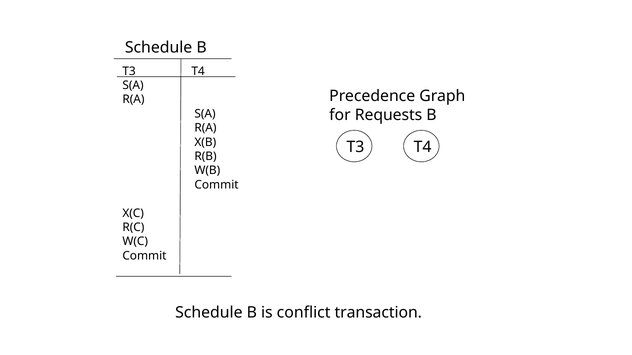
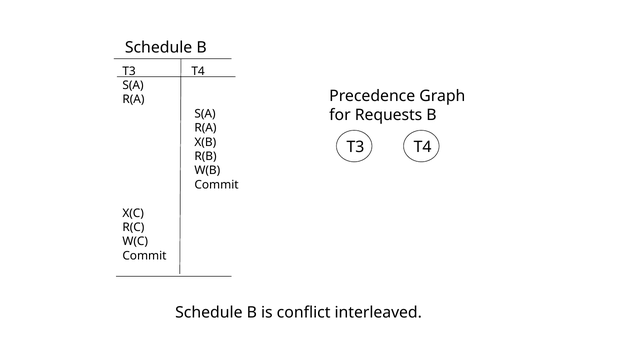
transaction: transaction -> interleaved (378, 313)
